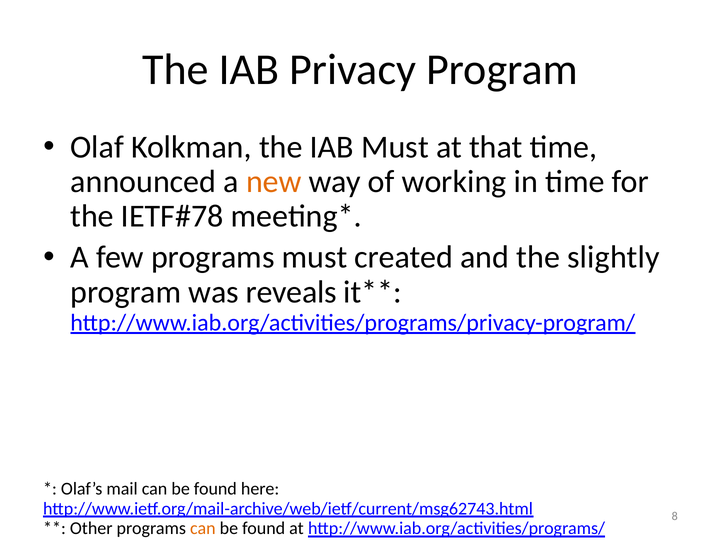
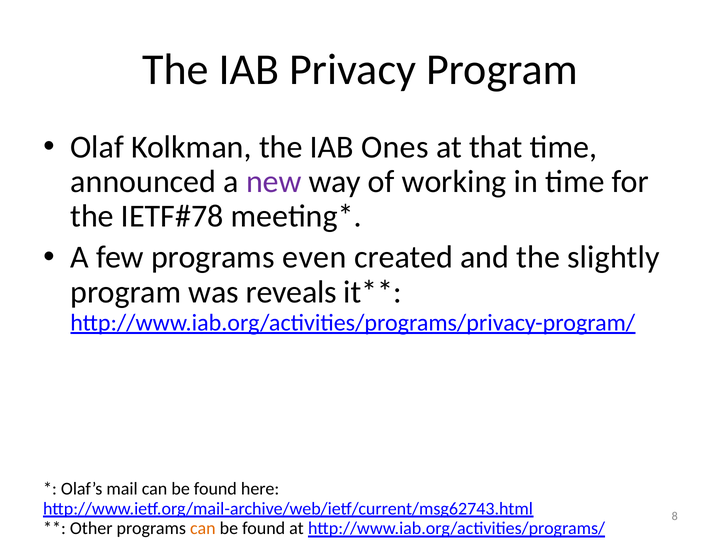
IAB Must: Must -> Ones (395, 147)
new colour: orange -> purple (274, 182)
programs must: must -> even (314, 257)
